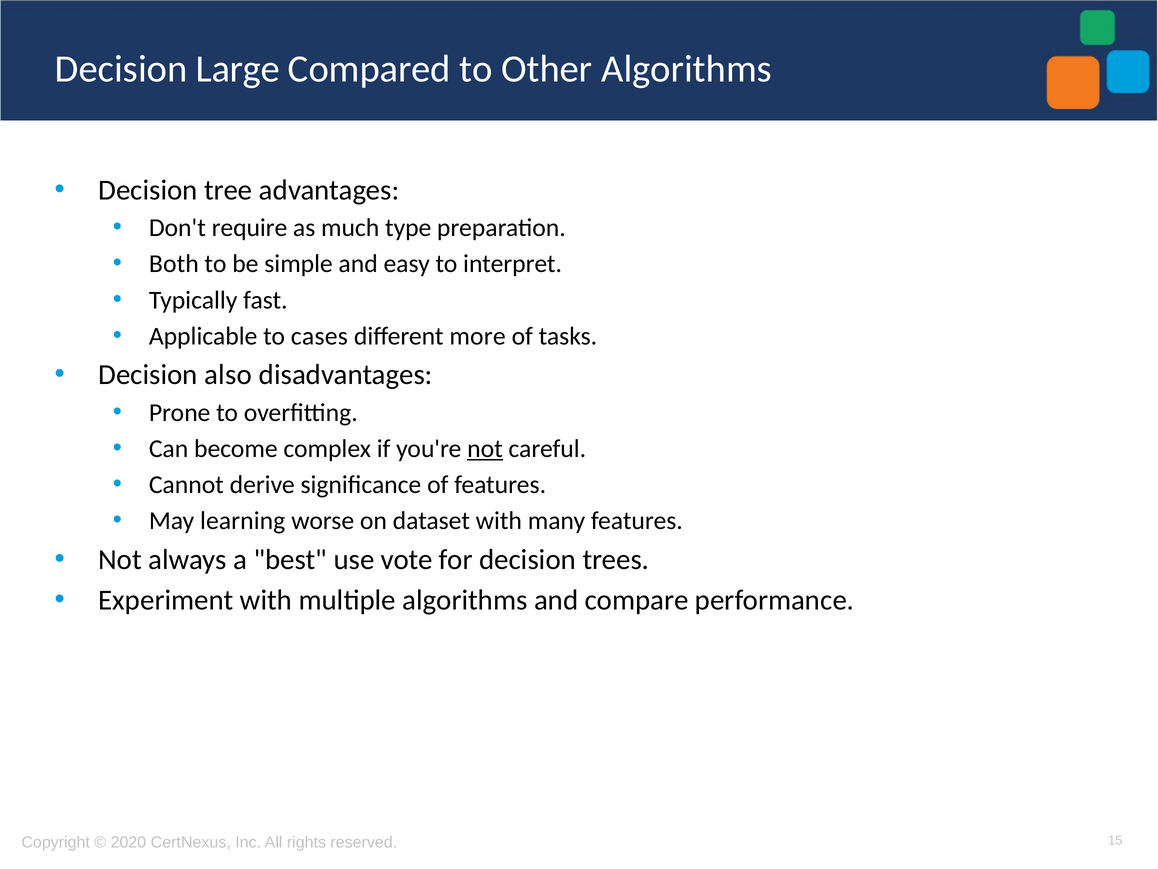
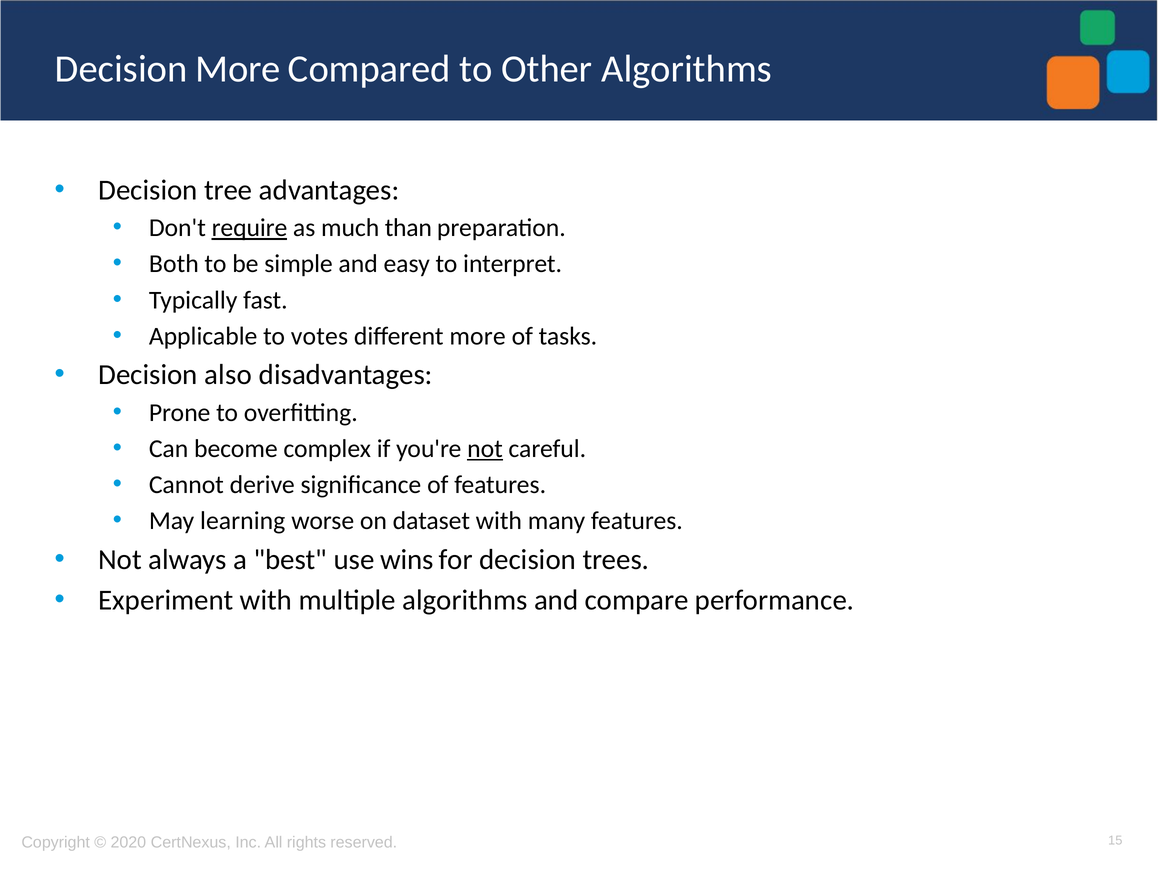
Decision Large: Large -> More (238, 69)
require underline: none -> present (249, 228)
type: type -> than (408, 228)
cases: cases -> votes (319, 336)
vote: vote -> wins (407, 559)
